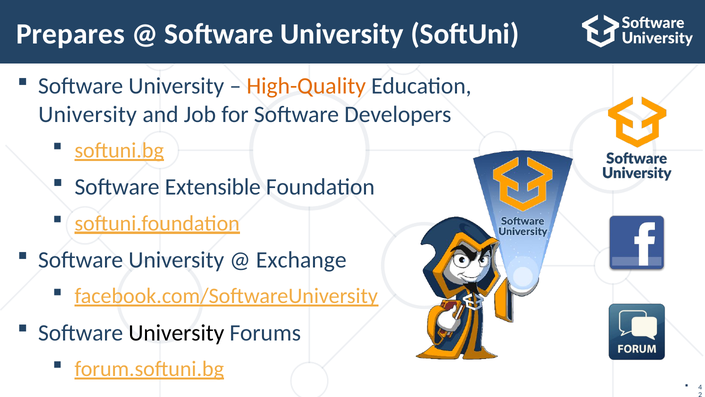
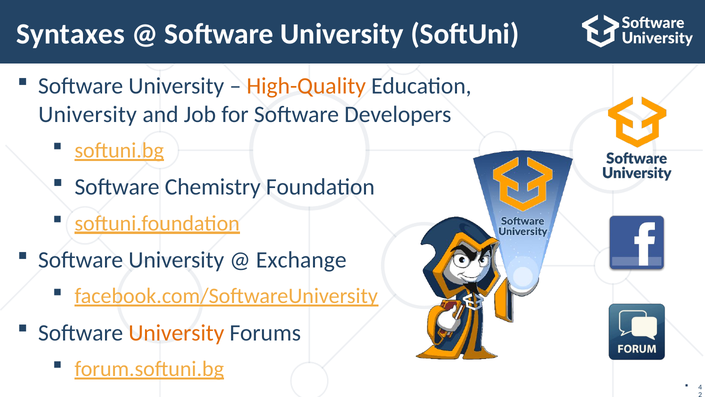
Prepares: Prepares -> Syntaxes (71, 34)
Extensible: Extensible -> Chemistry (213, 187)
University colour: black -> orange (176, 333)
